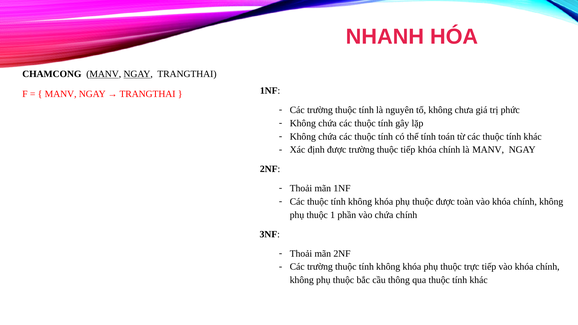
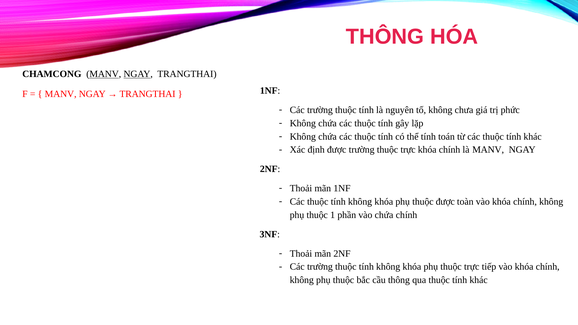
NHANH: NHANH -> THÔNG (385, 37)
trường thuộc tiếp: tiếp -> trực (408, 150)
